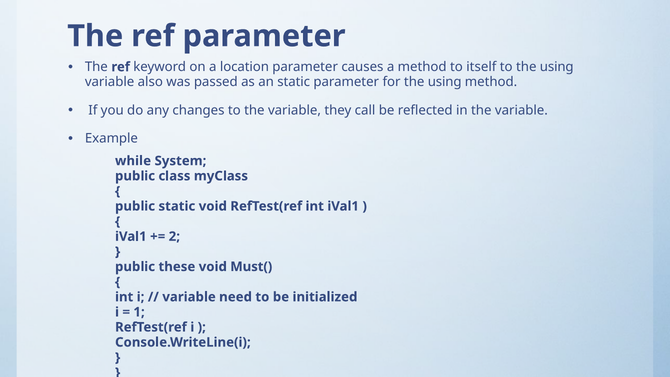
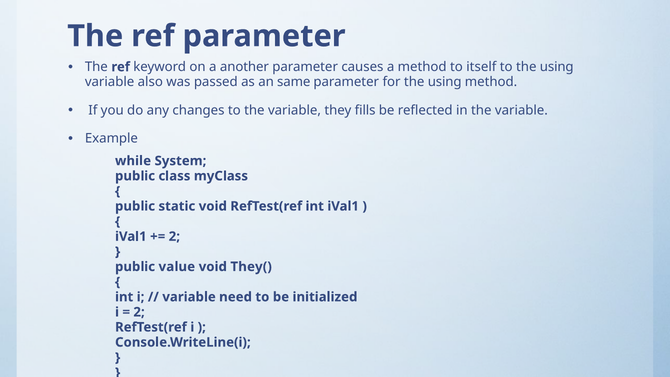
location: location -> another (244, 67)
an static: static -> same (294, 82)
call: call -> fills (365, 110)
these: these -> value (177, 267)
Must(: Must( -> They( (251, 267)
1: 1 -> 2 (139, 312)
